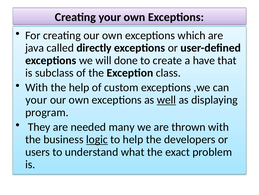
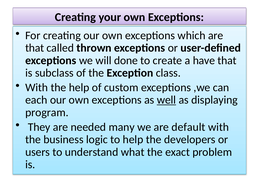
java: java -> that (35, 48)
directly: directly -> thrown (94, 48)
your: your -> each (36, 100)
thrown: thrown -> default (188, 127)
logic underline: present -> none (97, 139)
